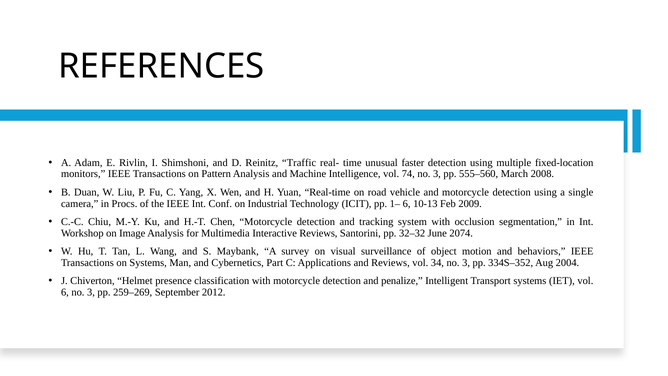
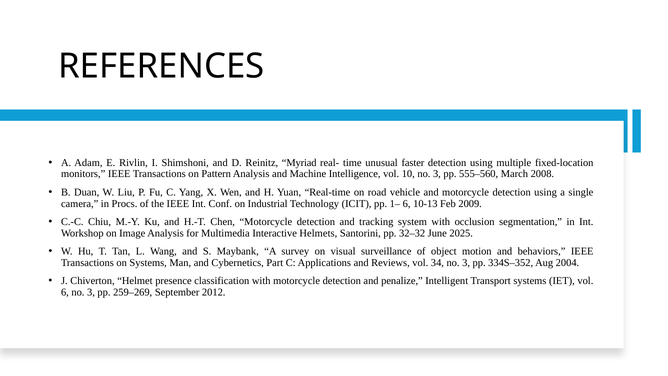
Traffic: Traffic -> Myriad (299, 163)
74: 74 -> 10 (408, 174)
Interactive Reviews: Reviews -> Helmets (318, 233)
2074: 2074 -> 2025 (461, 233)
